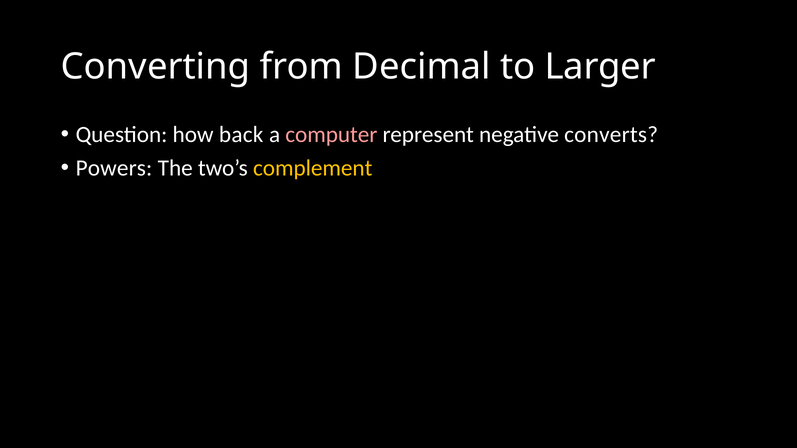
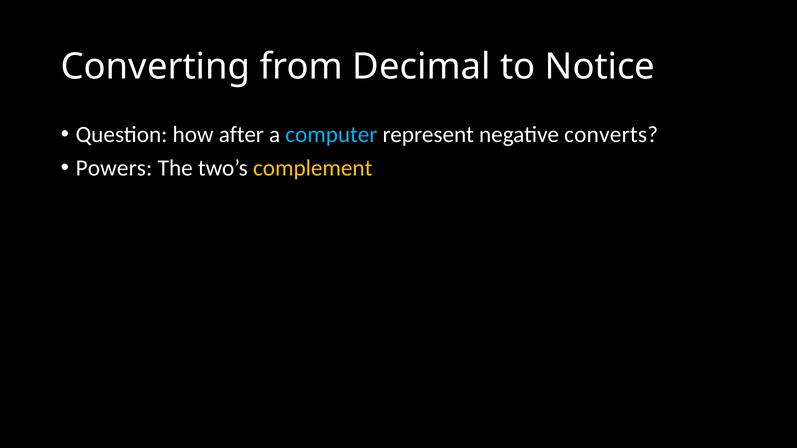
Larger: Larger -> Notice (600, 67)
back: back -> after (241, 135)
computer colour: pink -> light blue (331, 135)
